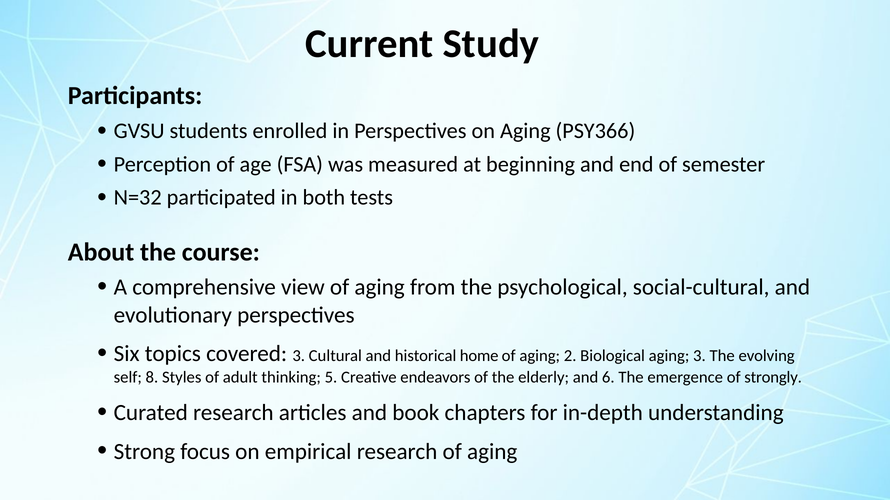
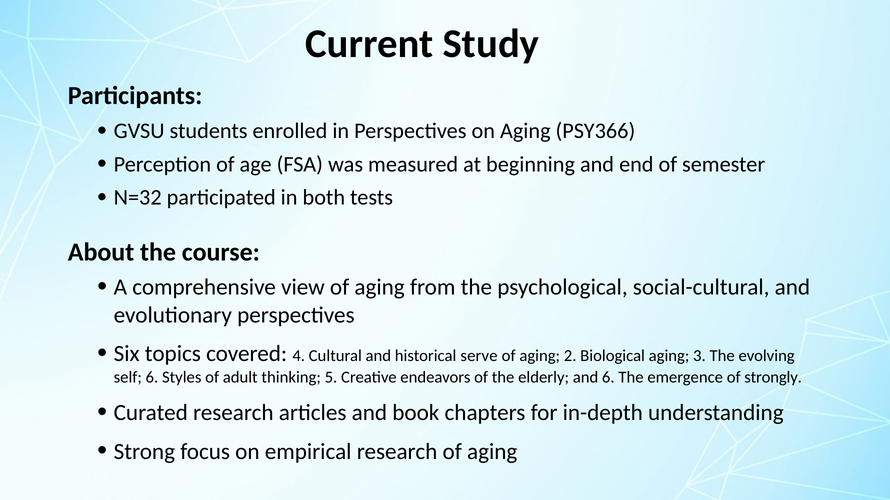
covered 3: 3 -> 4 (299, 356)
home: home -> serve (479, 356)
self 8: 8 -> 6 (152, 378)
